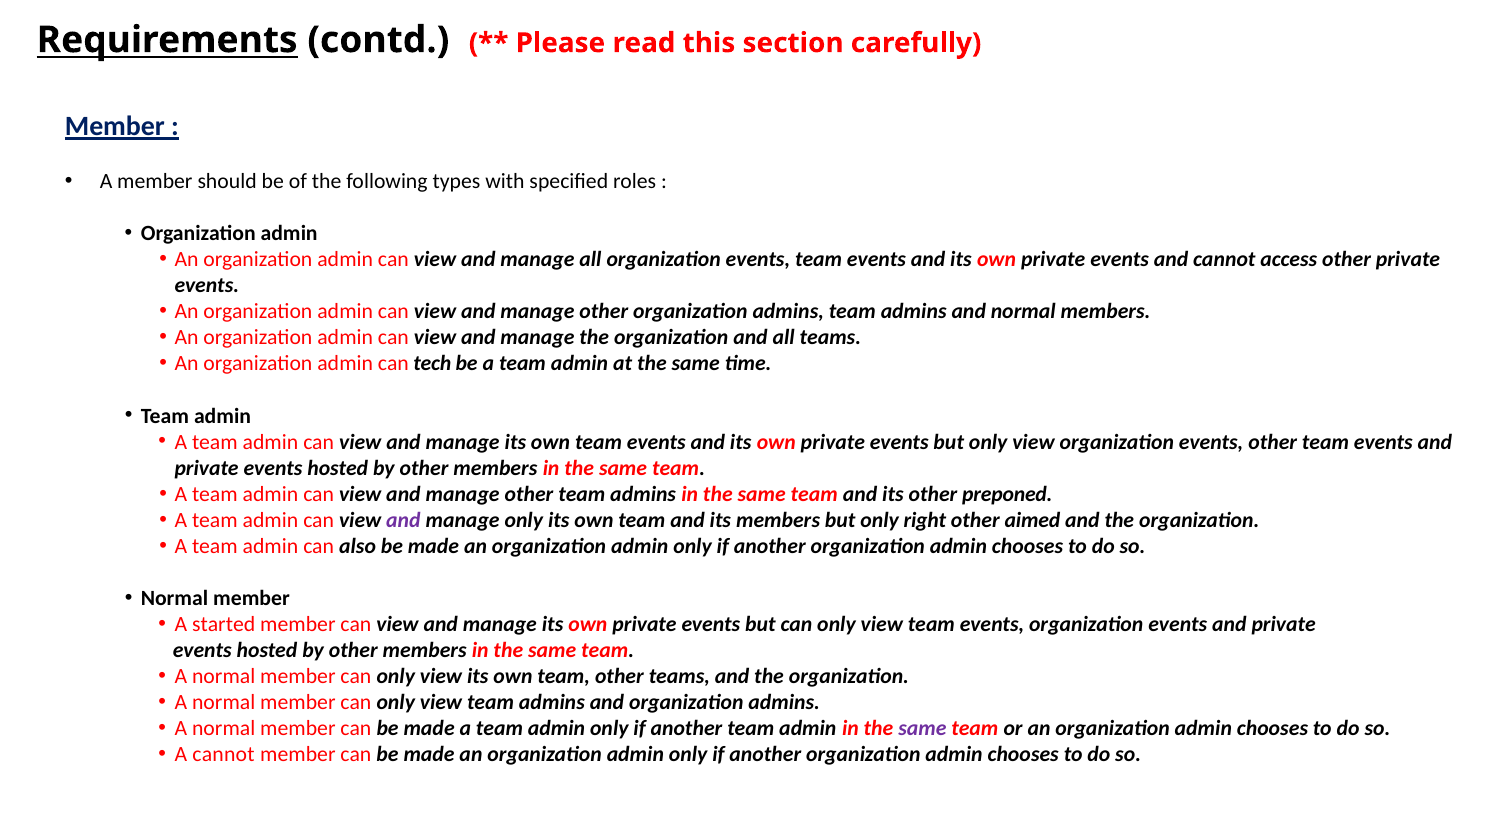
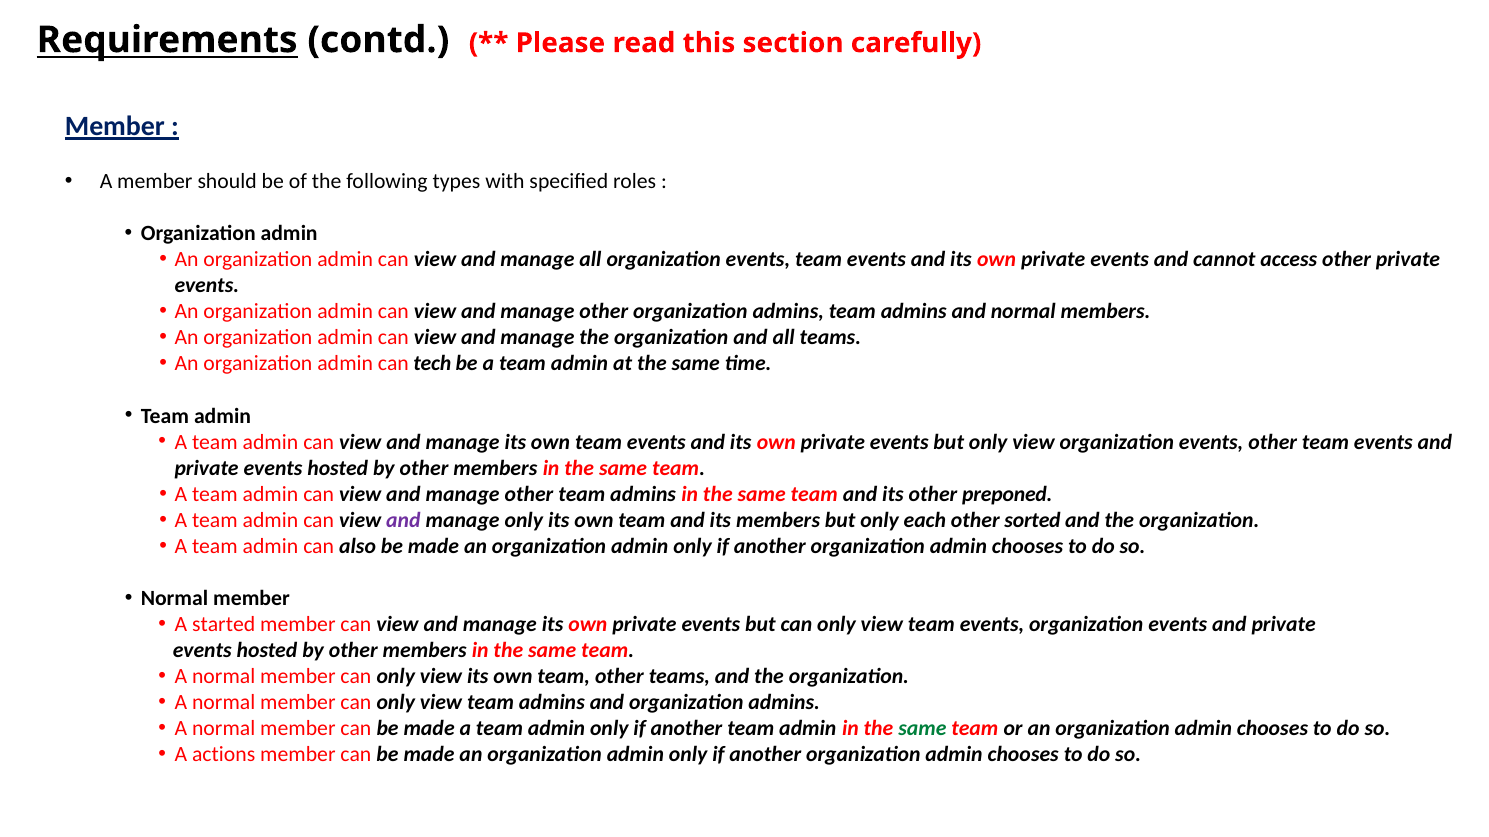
right: right -> each (925, 520)
aimed: aimed -> sorted (1033, 520)
same colour: purple -> green (922, 729)
A cannot: cannot -> actions (224, 755)
